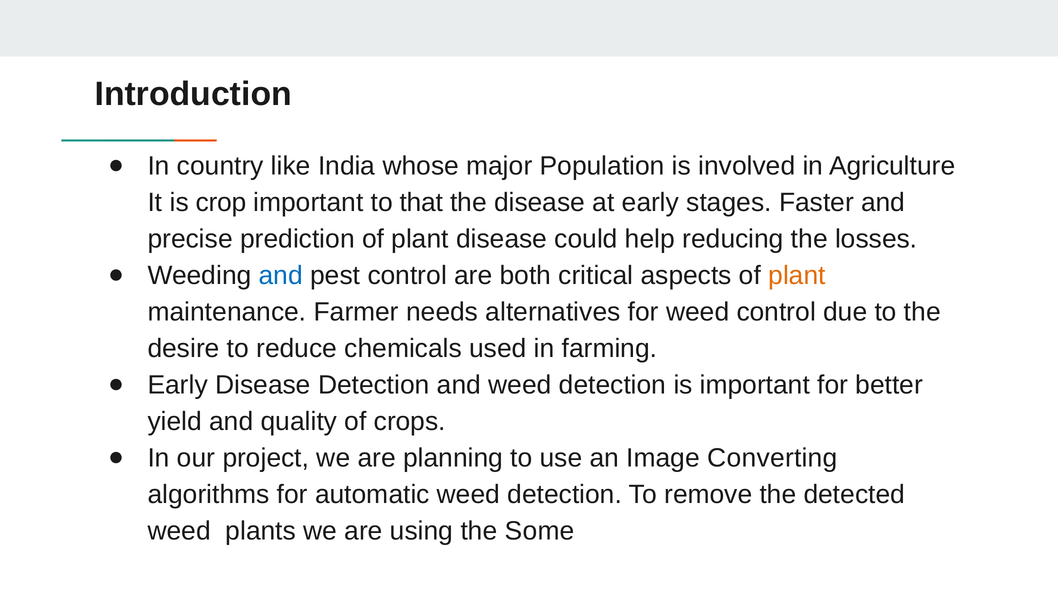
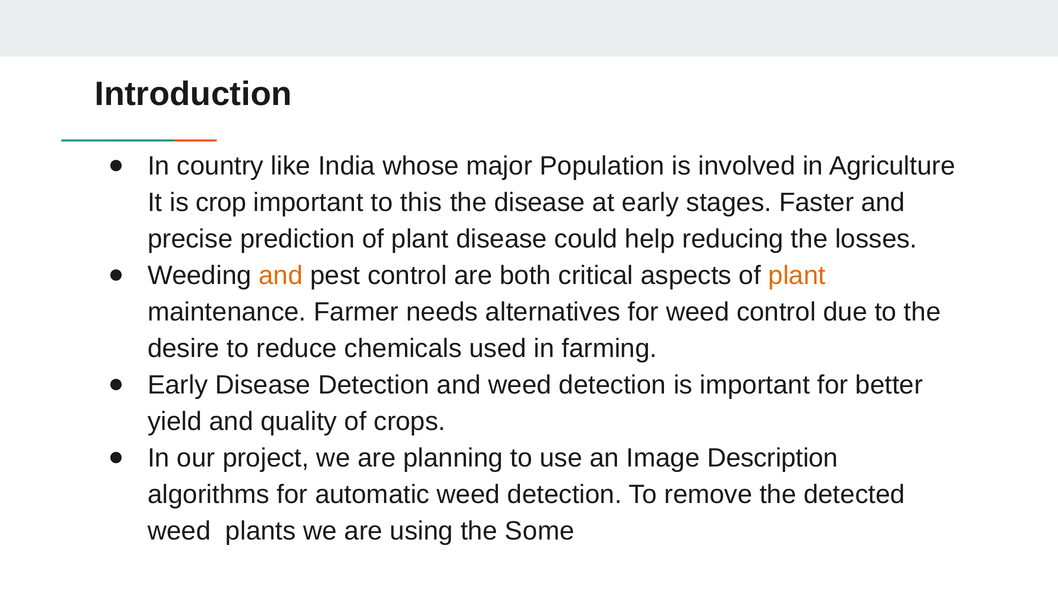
that: that -> this (421, 203)
and colour: blue -> orange (281, 276)
Converting: Converting -> Description (773, 458)
